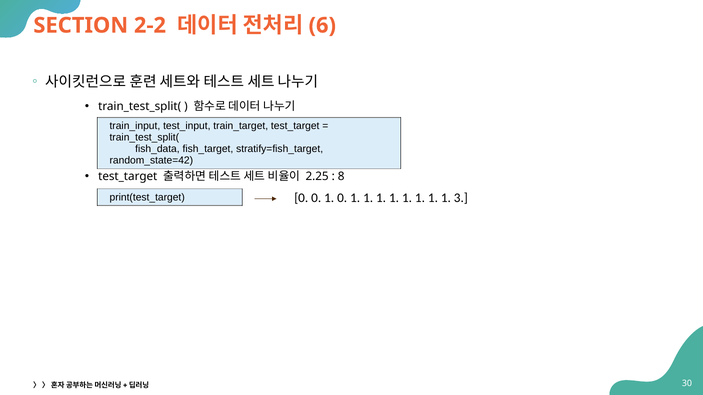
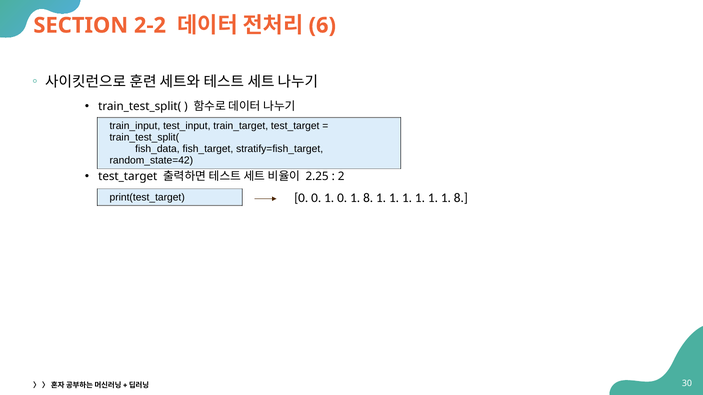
8: 8 -> 2 (341, 176)
0 1 1: 1 -> 8 (368, 198)
1 1 3: 3 -> 8 (461, 198)
